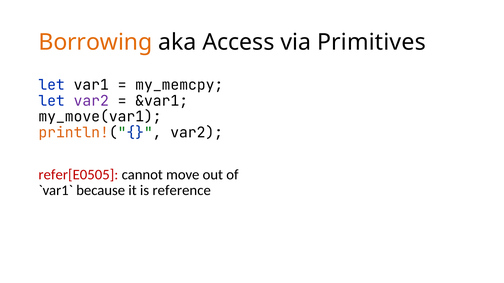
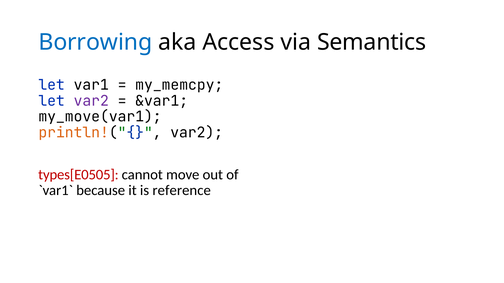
Borrowing colour: orange -> blue (95, 42)
Primitives: Primitives -> Semantics (372, 42)
refer[E0505: refer[E0505 -> types[E0505 (78, 175)
